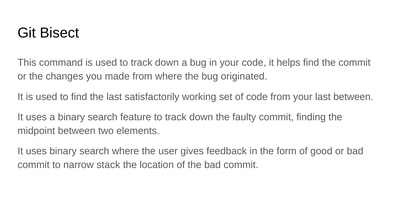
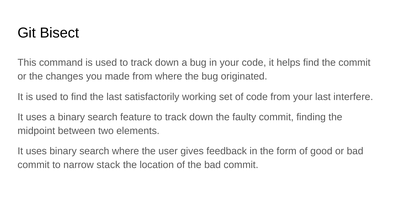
last between: between -> interfere (353, 97)
